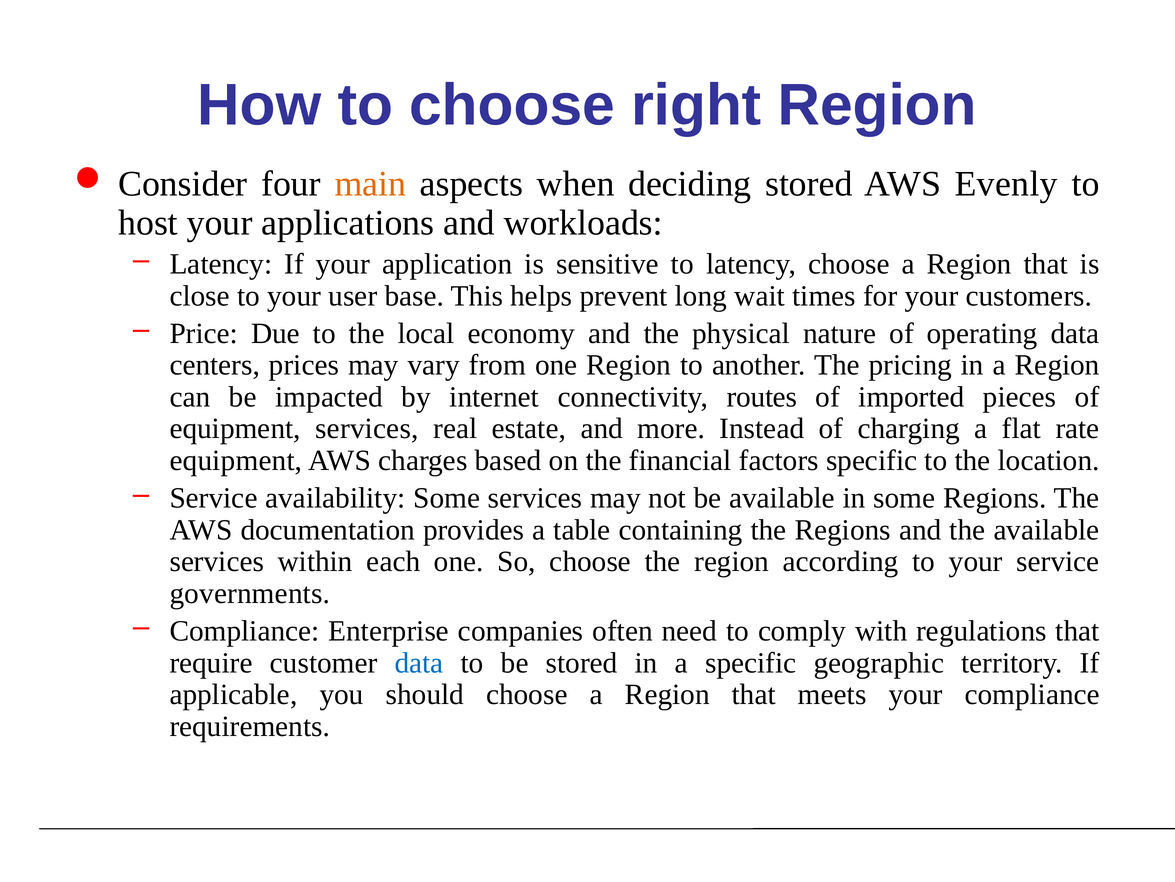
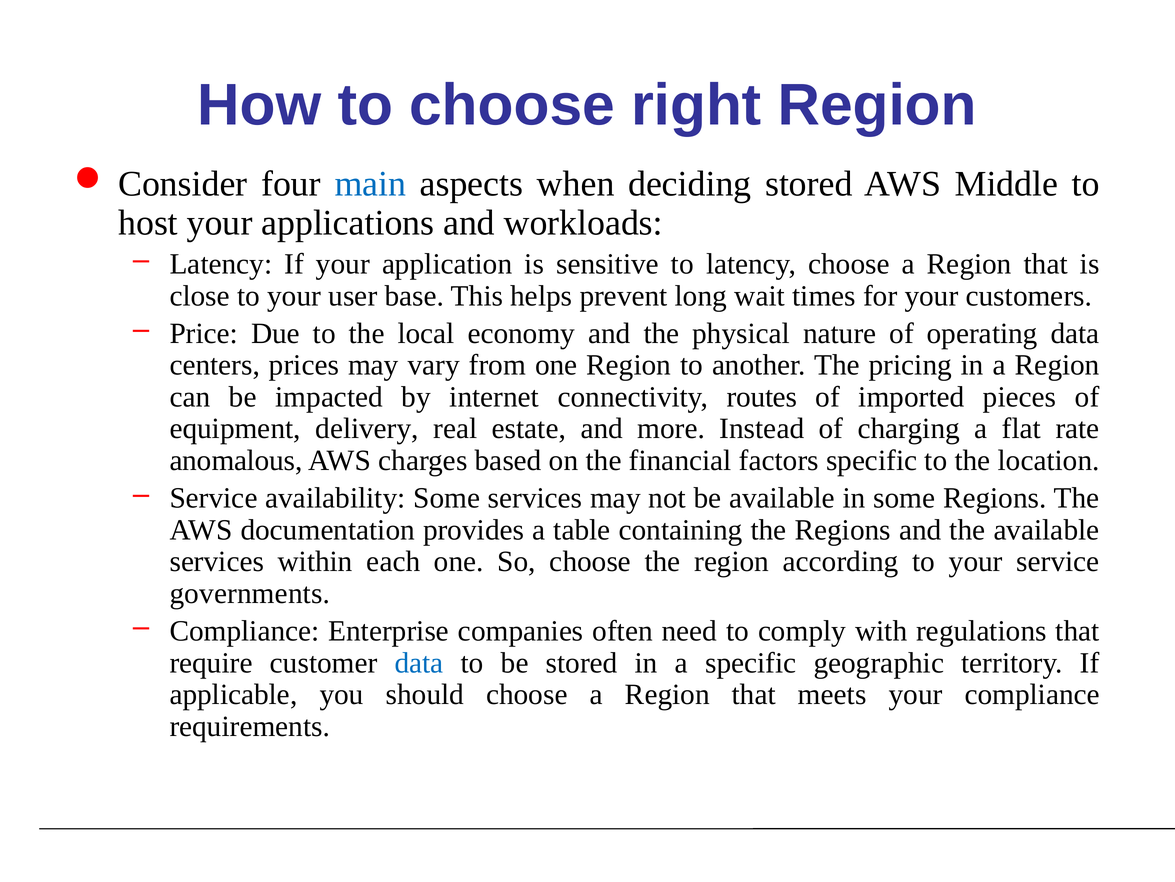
main colour: orange -> blue (370, 184)
Evenly: Evenly -> Middle (1006, 184)
equipment services: services -> delivery (367, 428)
equipment: equipment -> anomalous (236, 460)
